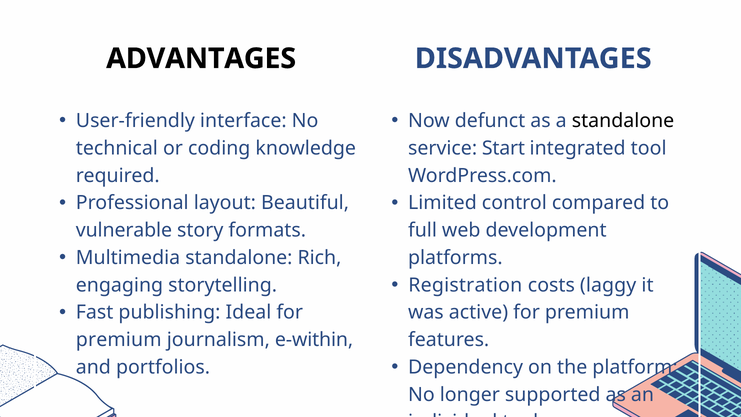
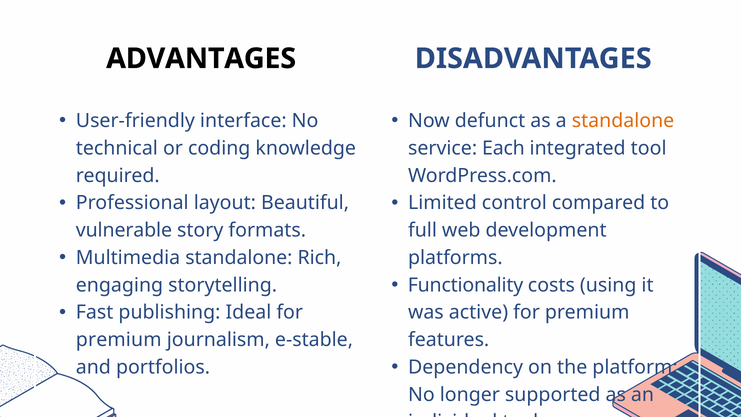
standalone colour: black -> orange (623, 121)
Start: Start -> Each (503, 148)
Registration: Registration -> Functionality (466, 285)
laggy: laggy -> using (608, 285)
e-within: e-within -> e-stable (314, 340)
